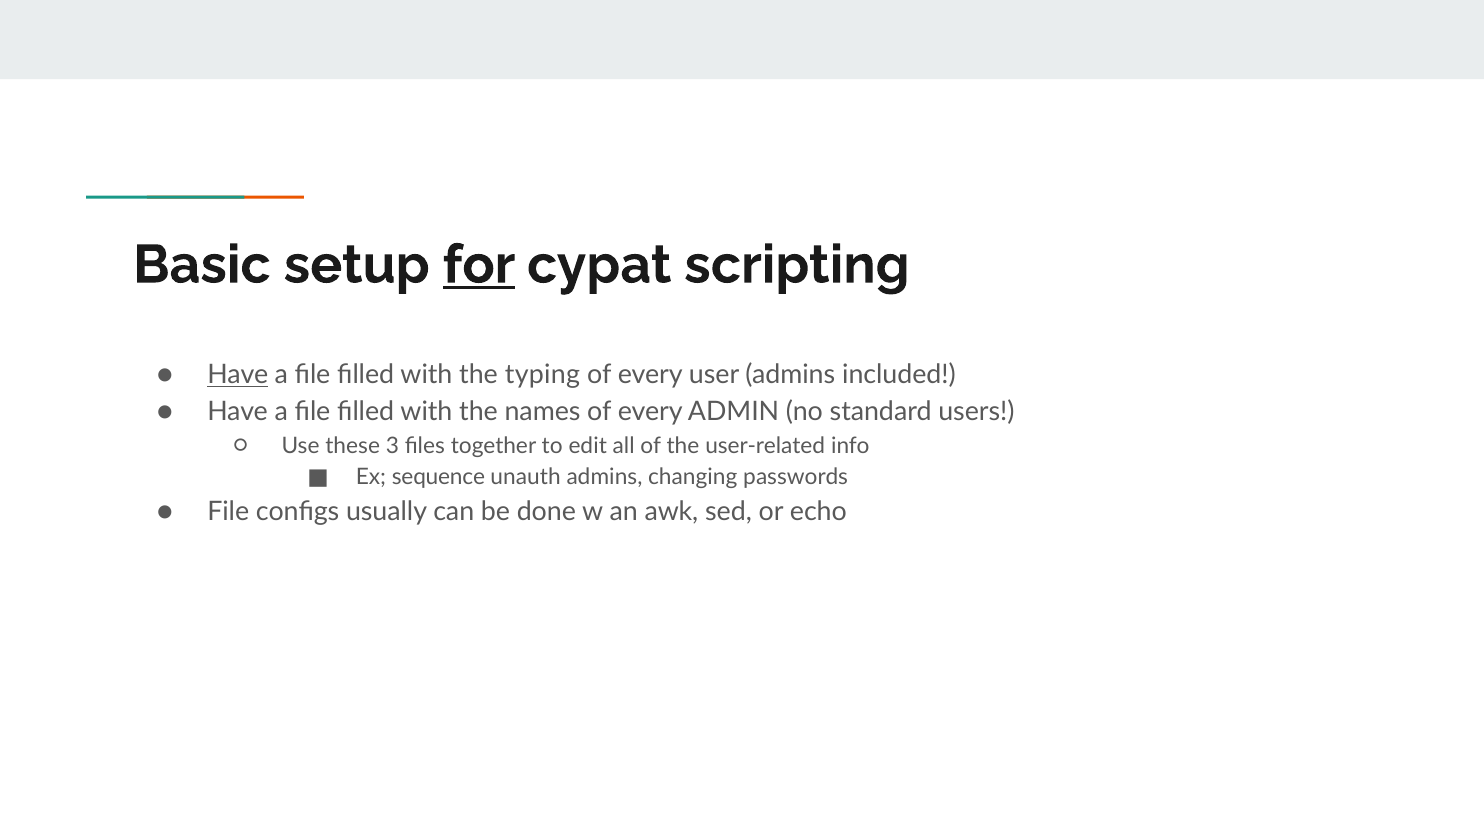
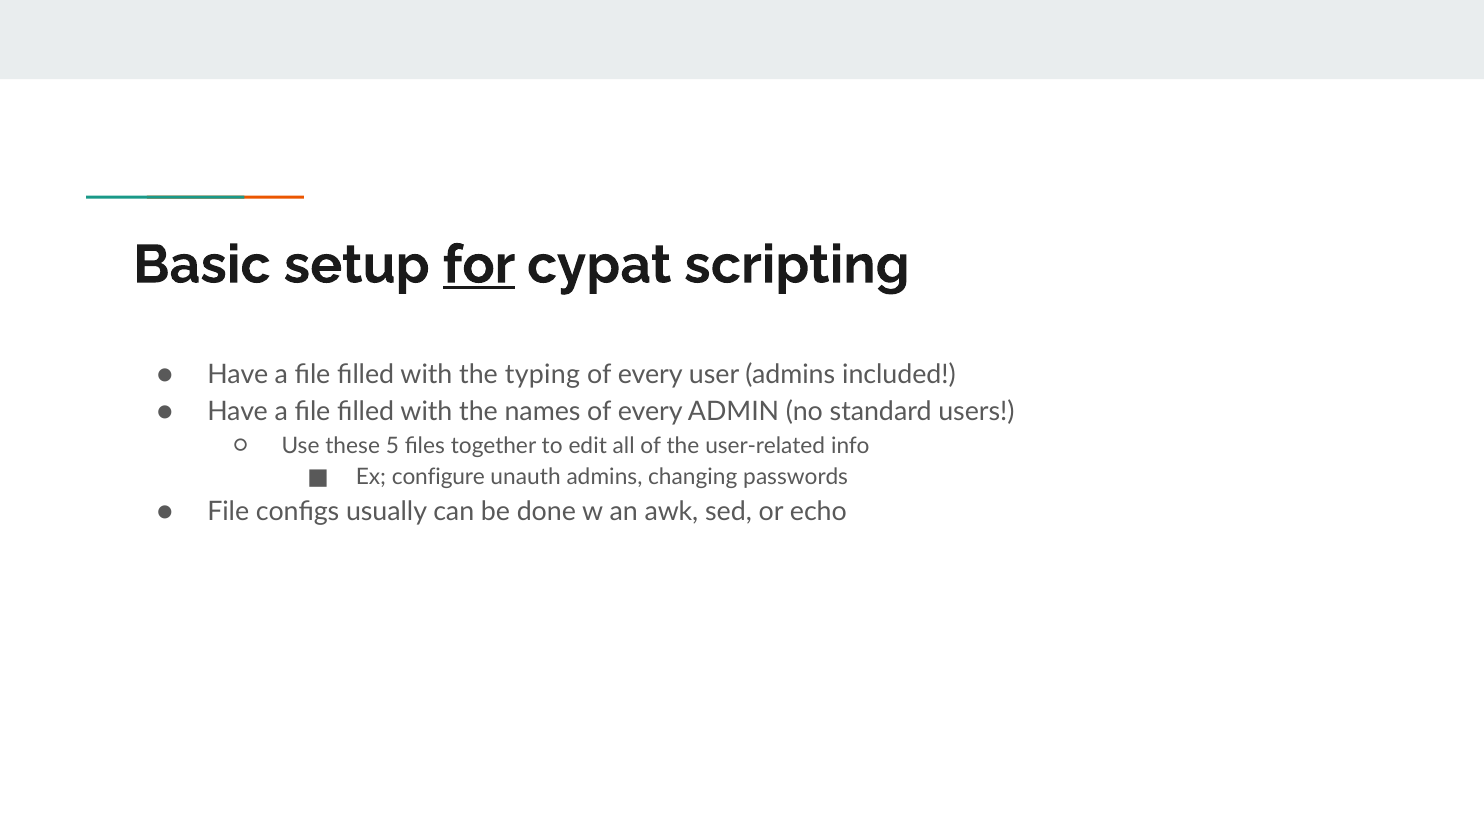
Have underline: present -> none (238, 375)
3: 3 -> 5 (392, 445)
sequence: sequence -> configure (438, 477)
